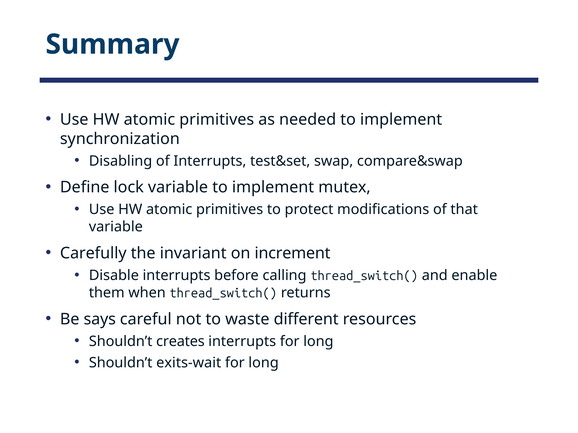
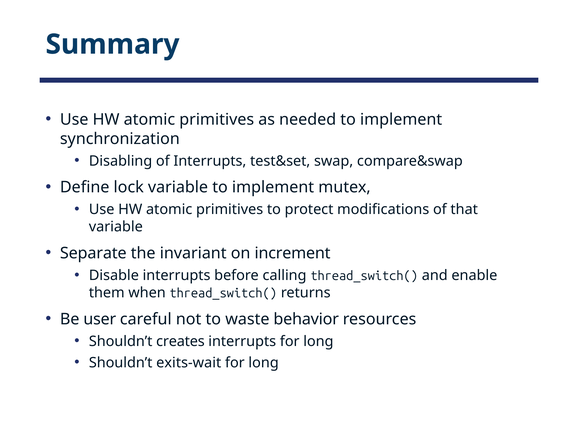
Carefully: Carefully -> Separate (93, 254)
says: says -> user (100, 320)
different: different -> behavior (306, 320)
